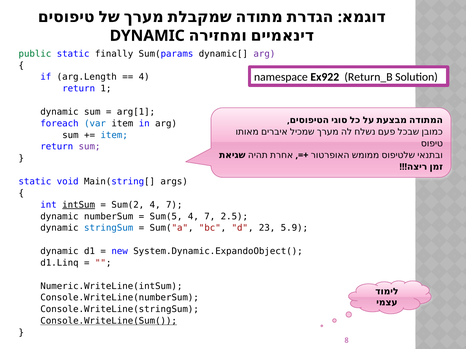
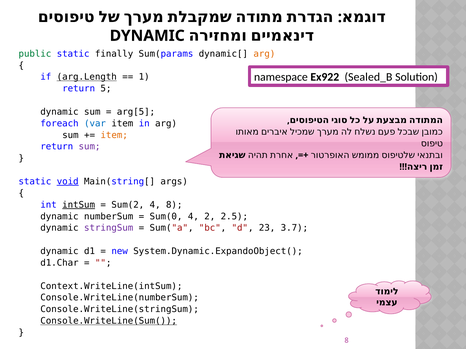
arg colour: purple -> orange (264, 54)
Return_B: Return_B -> Sealed_B (368, 77)
arg.Length underline: none -> present (87, 77)
4: 4 -> 1 (144, 77)
1: 1 -> 5 (106, 89)
arg[1: arg[1 -> arg[5 (136, 112)
item colour: blue -> orange (114, 135)
void underline: none -> present (68, 182)
Sum(2 4 7: 7 -> 8 (174, 205)
Sum(5: Sum(5 -> Sum(0 (166, 217)
7: 7 -> 2 (210, 217)
stringSum colour: blue -> purple (109, 228)
5.9: 5.9 -> 3.7 (294, 228)
d1.Linq: d1.Linq -> d1.Char (59, 263)
Numeric.WriteLine(intSum: Numeric.WriteLine(intSum -> Context.WriteLine(intSum (111, 286)
